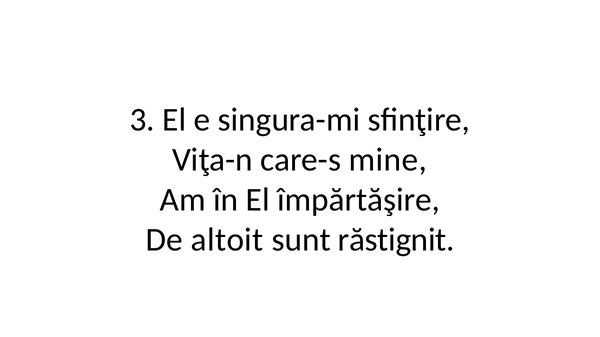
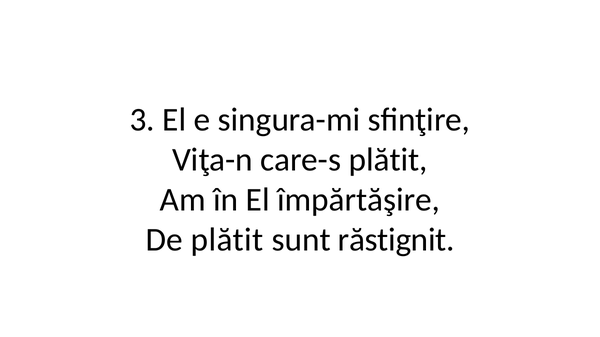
care-s mine: mine -> plătit (388, 160)
De altoit: altoit -> plătit (227, 240)
